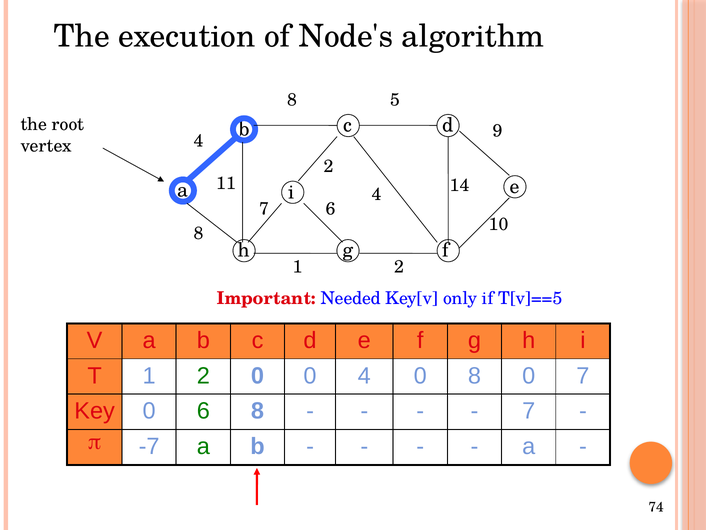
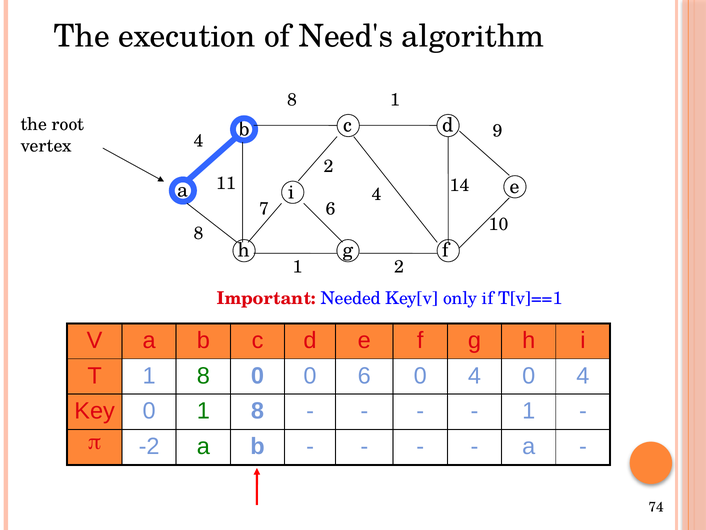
Node's: Node's -> Need's (346, 36)
8 5: 5 -> 1 (395, 100)
T[v]==5: T[v]==5 -> T[v]==1 (530, 298)
T 1 2: 2 -> 8 (203, 375)
0 4: 4 -> 6 (364, 375)
8: 8 -> 4 (474, 375)
7: 7 -> 4 (583, 375)
0 6: 6 -> 1 (203, 411)
7: 7 -> 1 (529, 411)
-7: -7 -> -2 (149, 446)
